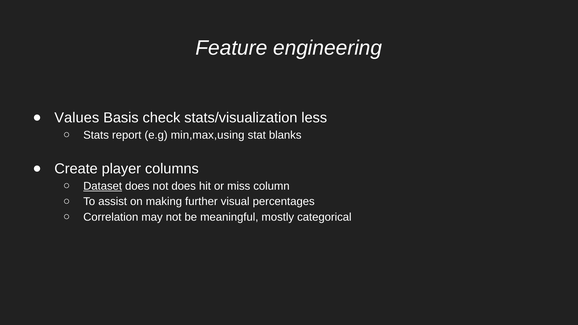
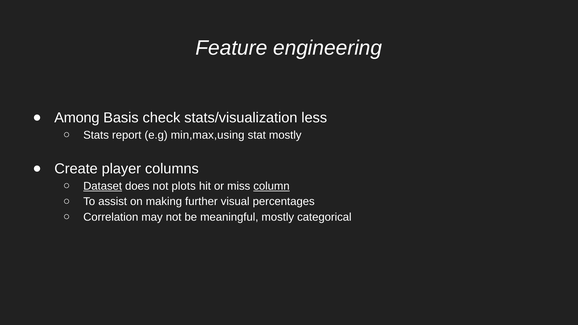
Values: Values -> Among (77, 118)
stat blanks: blanks -> mostly (285, 135)
not does: does -> plots (184, 186)
column underline: none -> present (271, 186)
